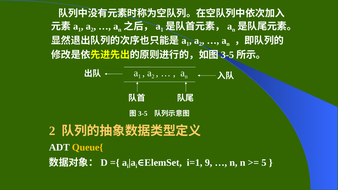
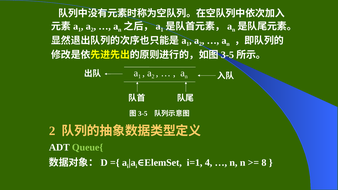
Queue{ colour: yellow -> light green (88, 147)
9: 9 -> 4 (209, 163)
5: 5 -> 8 (264, 163)
